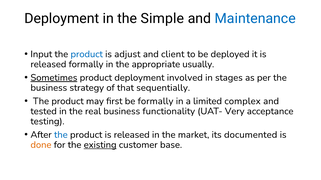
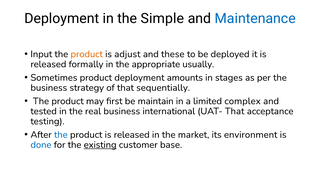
product colour: blue -> orange (87, 54)
client: client -> these (173, 54)
Sometimes underline: present -> none (54, 78)
involved: involved -> amounts (185, 78)
be formally: formally -> maintain (156, 101)
functionality: functionality -> international (169, 112)
UAT- Very: Very -> That (235, 112)
documented: documented -> environment (251, 135)
done colour: orange -> blue (41, 145)
